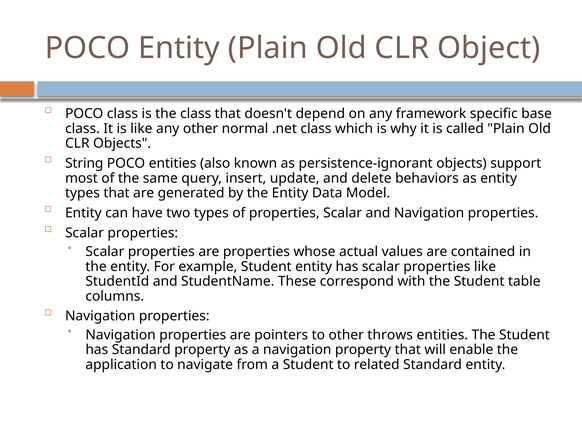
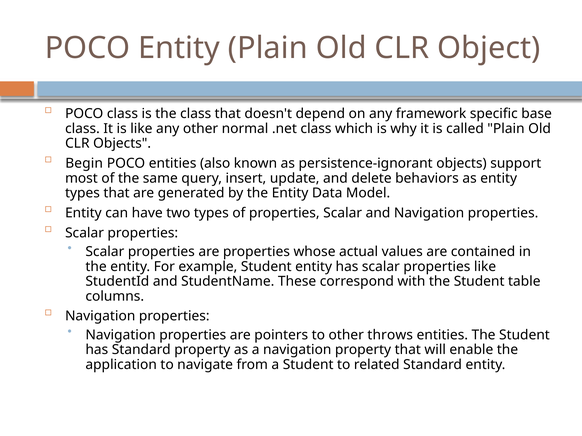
String: String -> Begin (84, 164)
